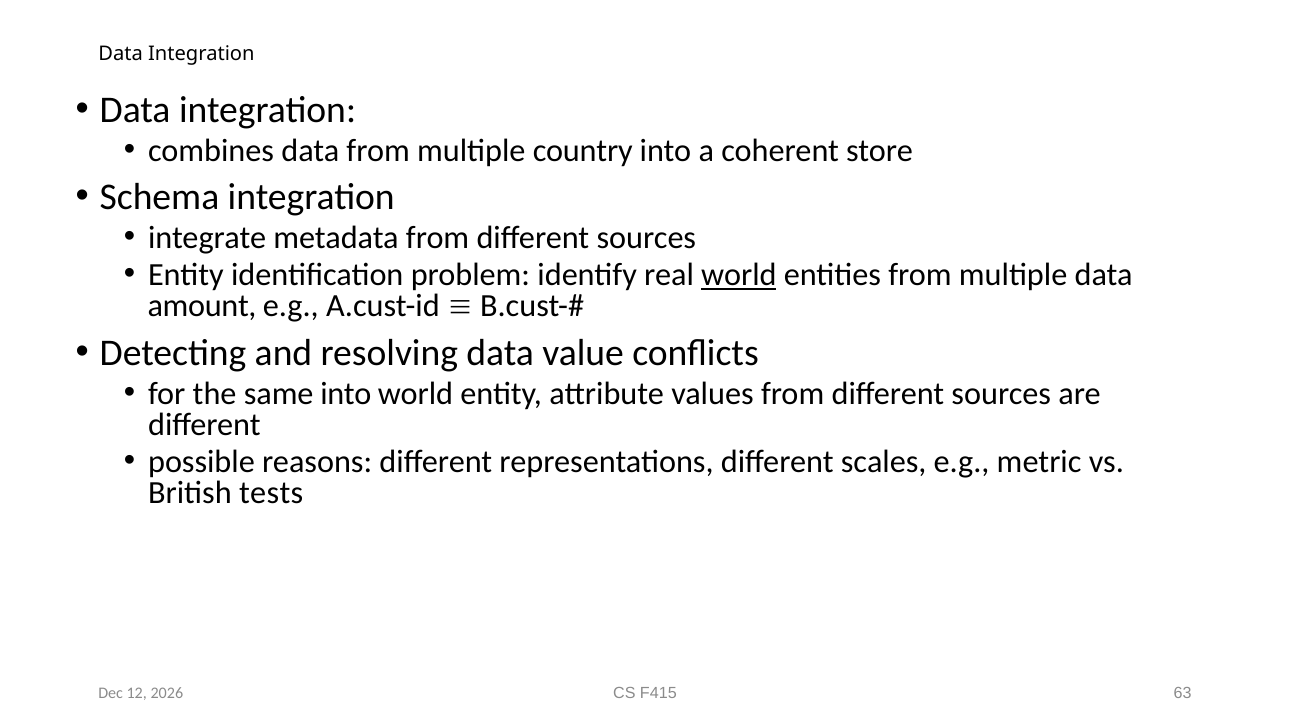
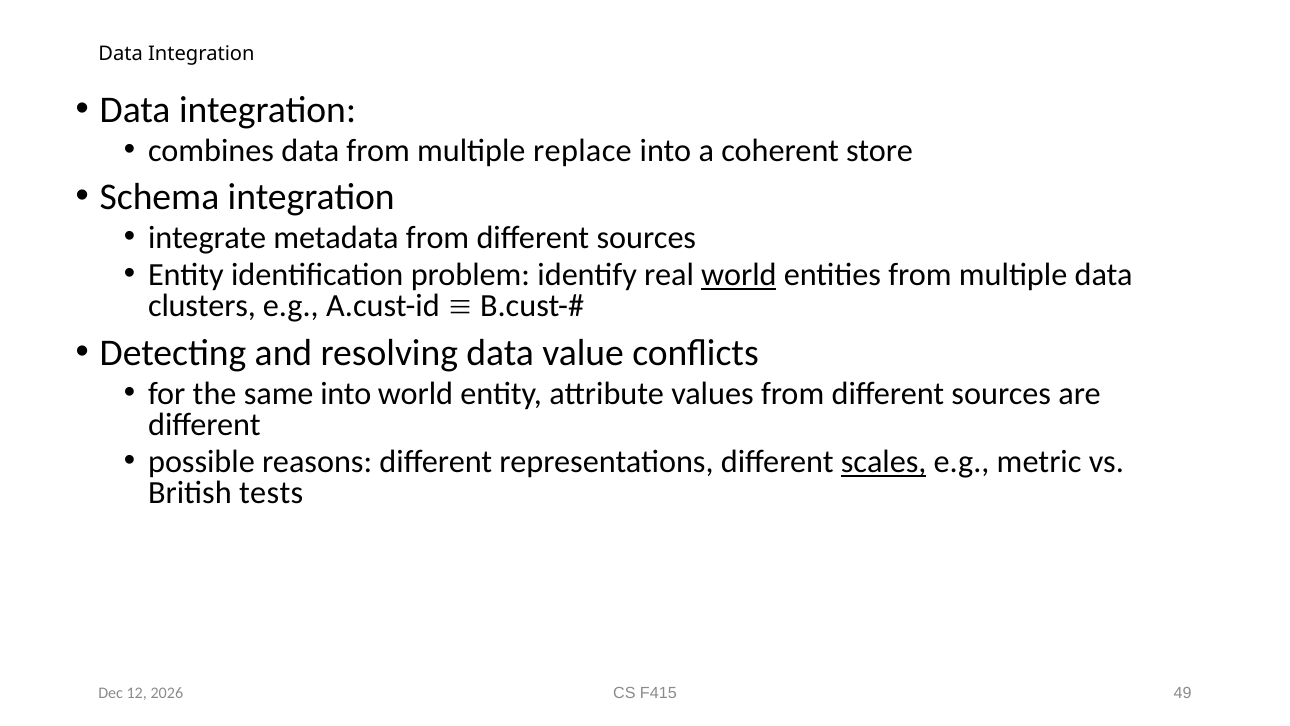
country: country -> replace (582, 150)
amount: amount -> clusters (202, 306)
scales underline: none -> present (884, 462)
63: 63 -> 49 (1183, 693)
